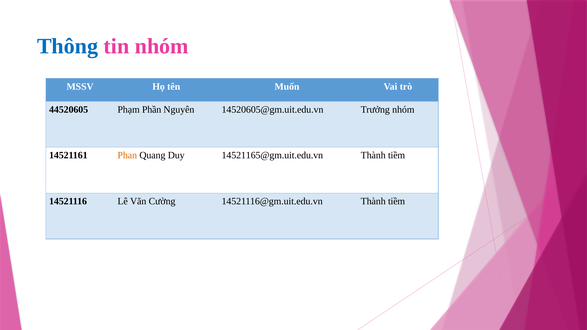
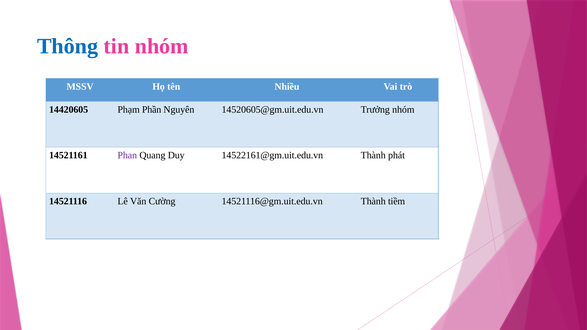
Muốn: Muốn -> Nhiều (287, 87)
44520605: 44520605 -> 14420605 (69, 110)
Phan colour: orange -> purple (127, 156)
14521165@gm.uit.edu.vn: 14521165@gm.uit.edu.vn -> 14522161@gm.uit.edu.vn (272, 156)
tiềm: tiềm -> phát (397, 156)
